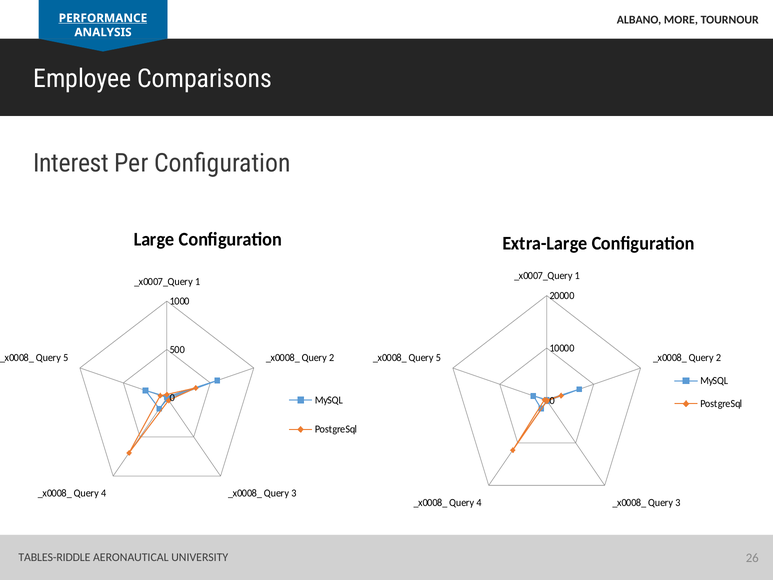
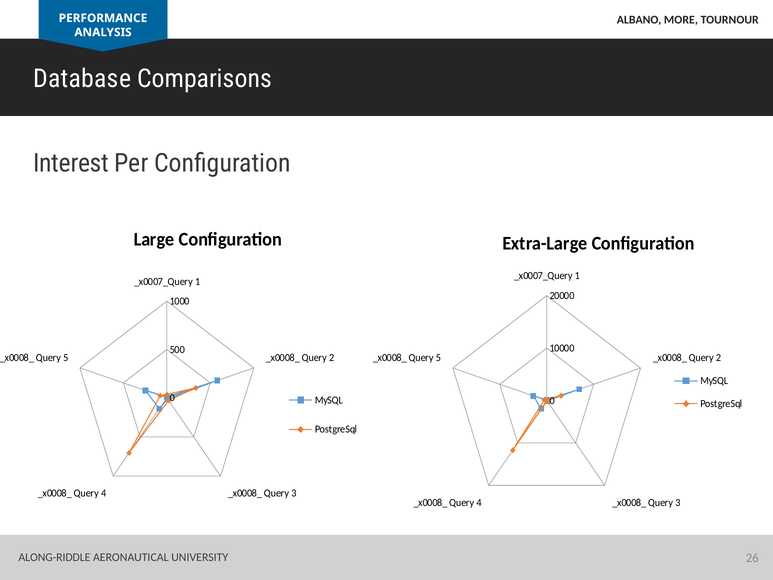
PERFORMANCE underline: present -> none (103, 18)
Employee: Employee -> Database (82, 79)
TABLES-RIDDLE: TABLES-RIDDLE -> ALONG-RIDDLE (54, 557)
